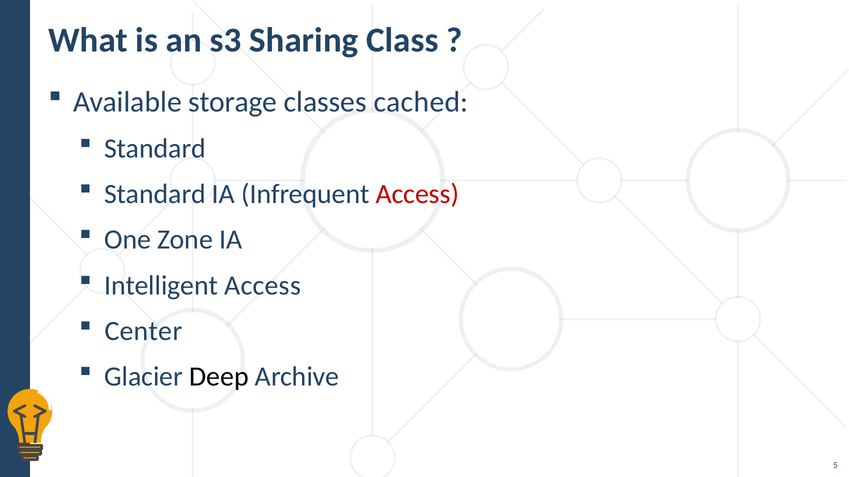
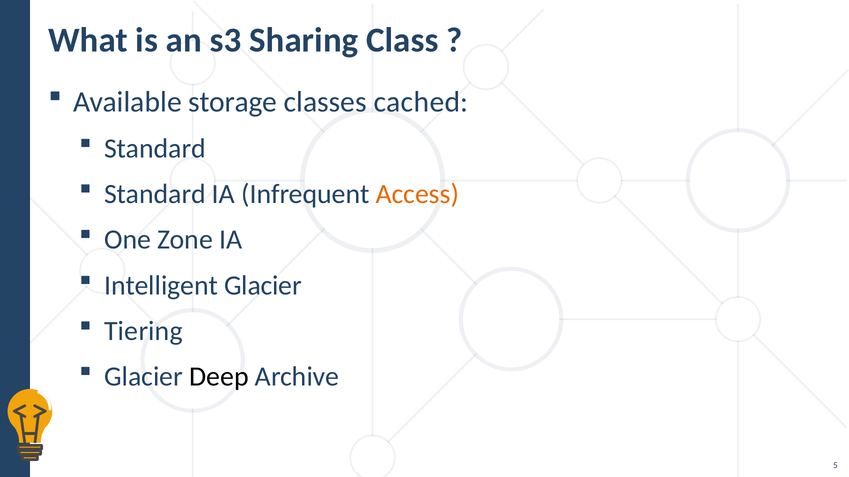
Access colour: red -> orange (417, 194)
Intelligent Access: Access -> Glacier (263, 286)
Center: Center -> Tiering (144, 331)
